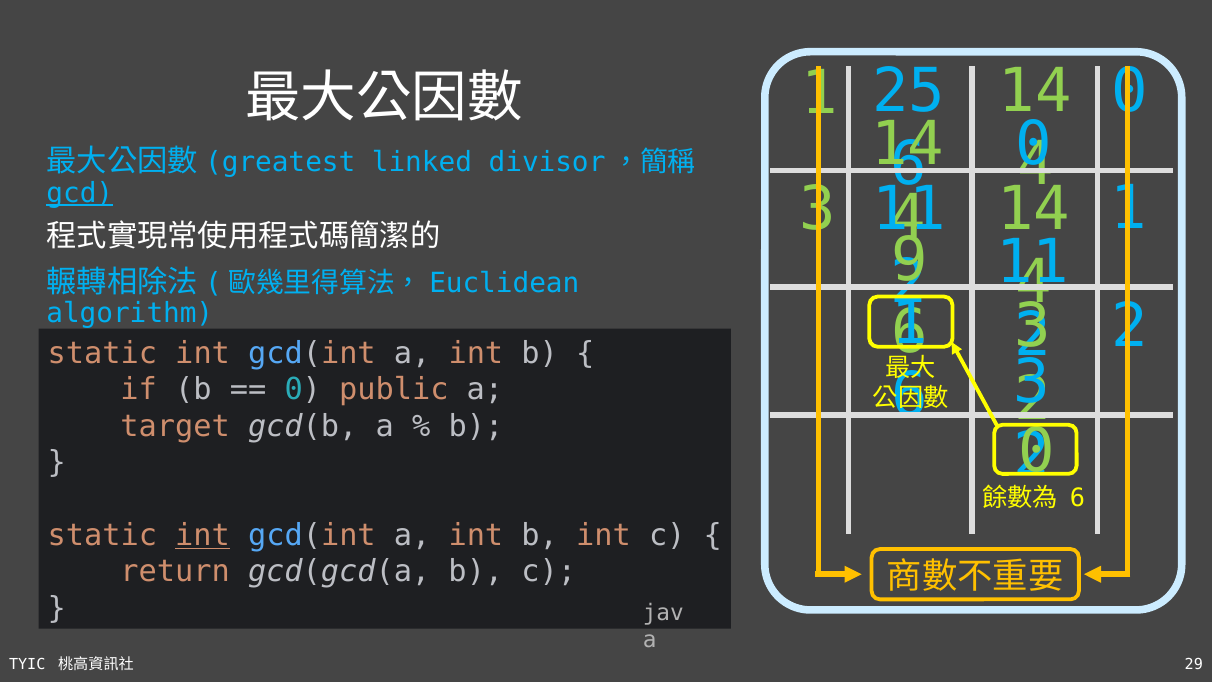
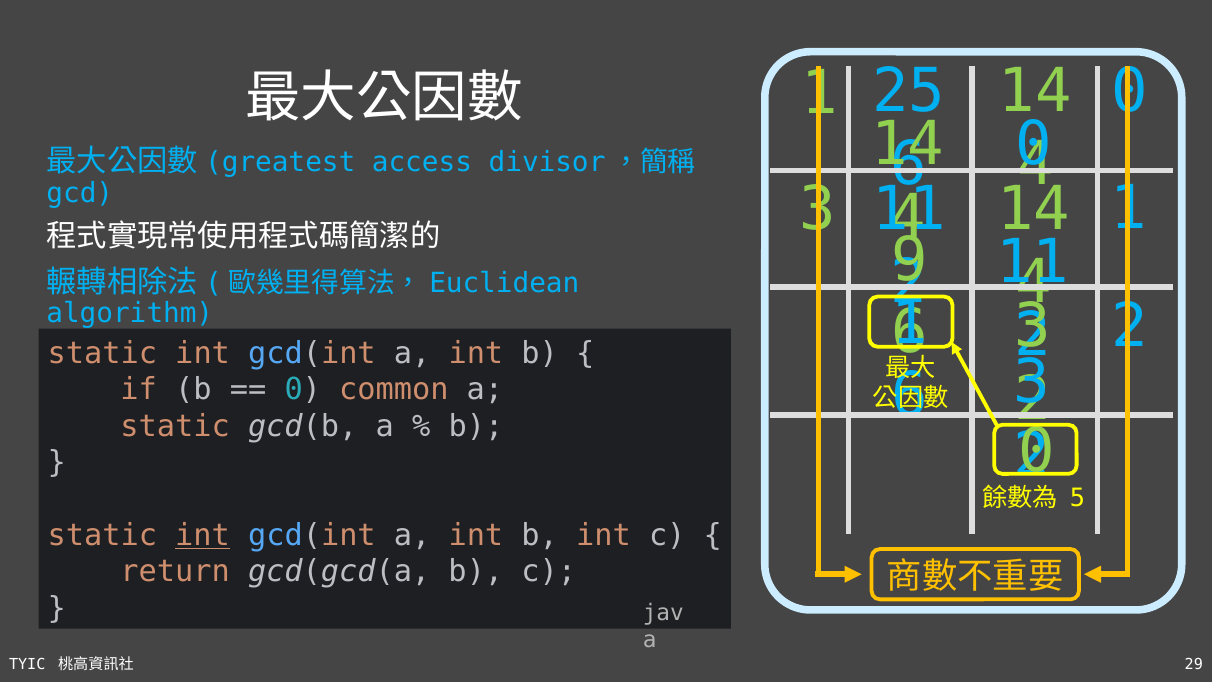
linked: linked -> access (422, 162)
gcd underline: present -> none (80, 193)
public: public -> common (394, 390)
target: target -> static (175, 426)
6: 6 -> 5 (1077, 498)
